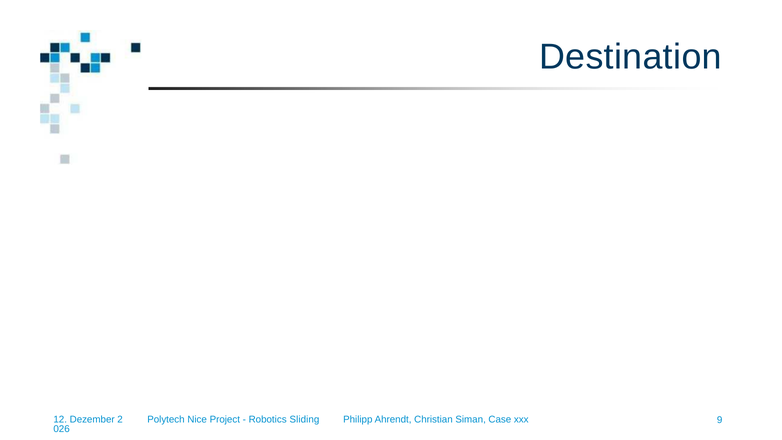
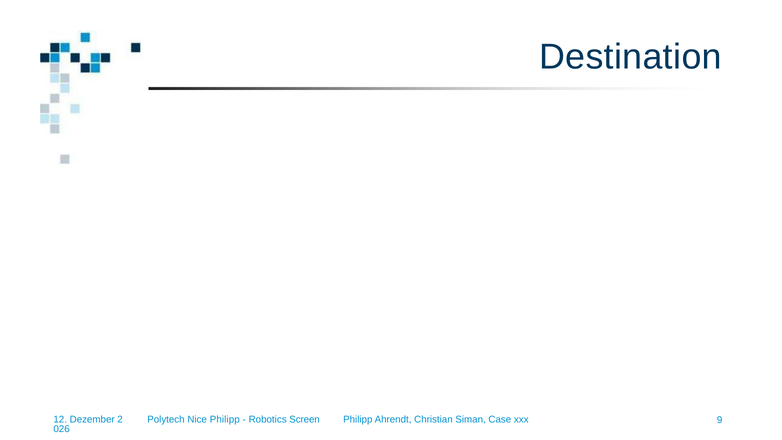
Nice Project: Project -> Philipp (225, 419)
Sliding: Sliding -> Screen (305, 419)
